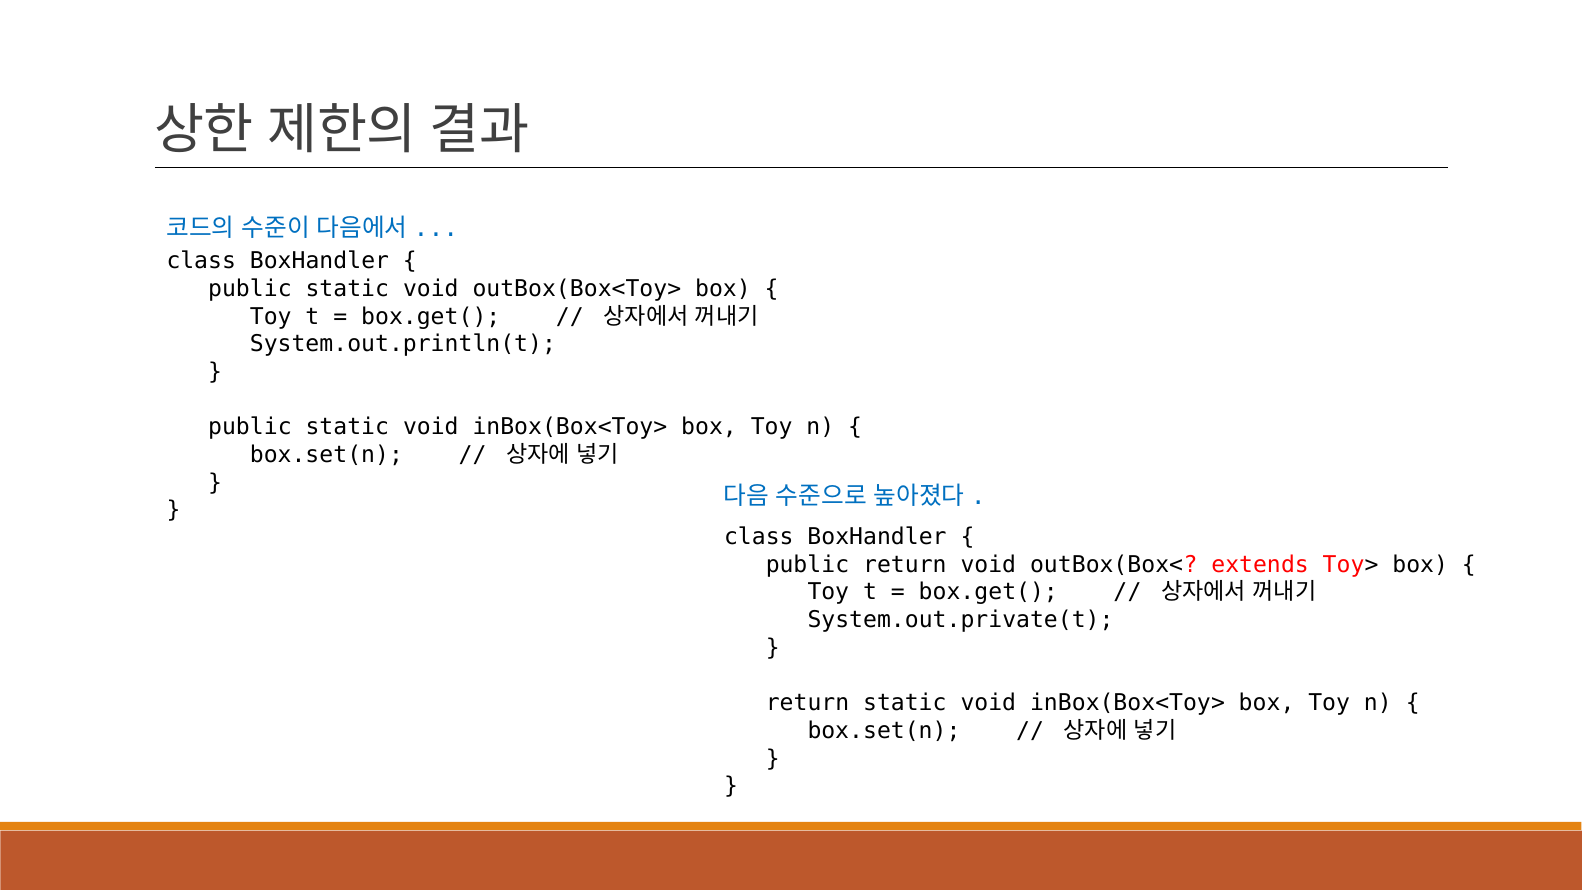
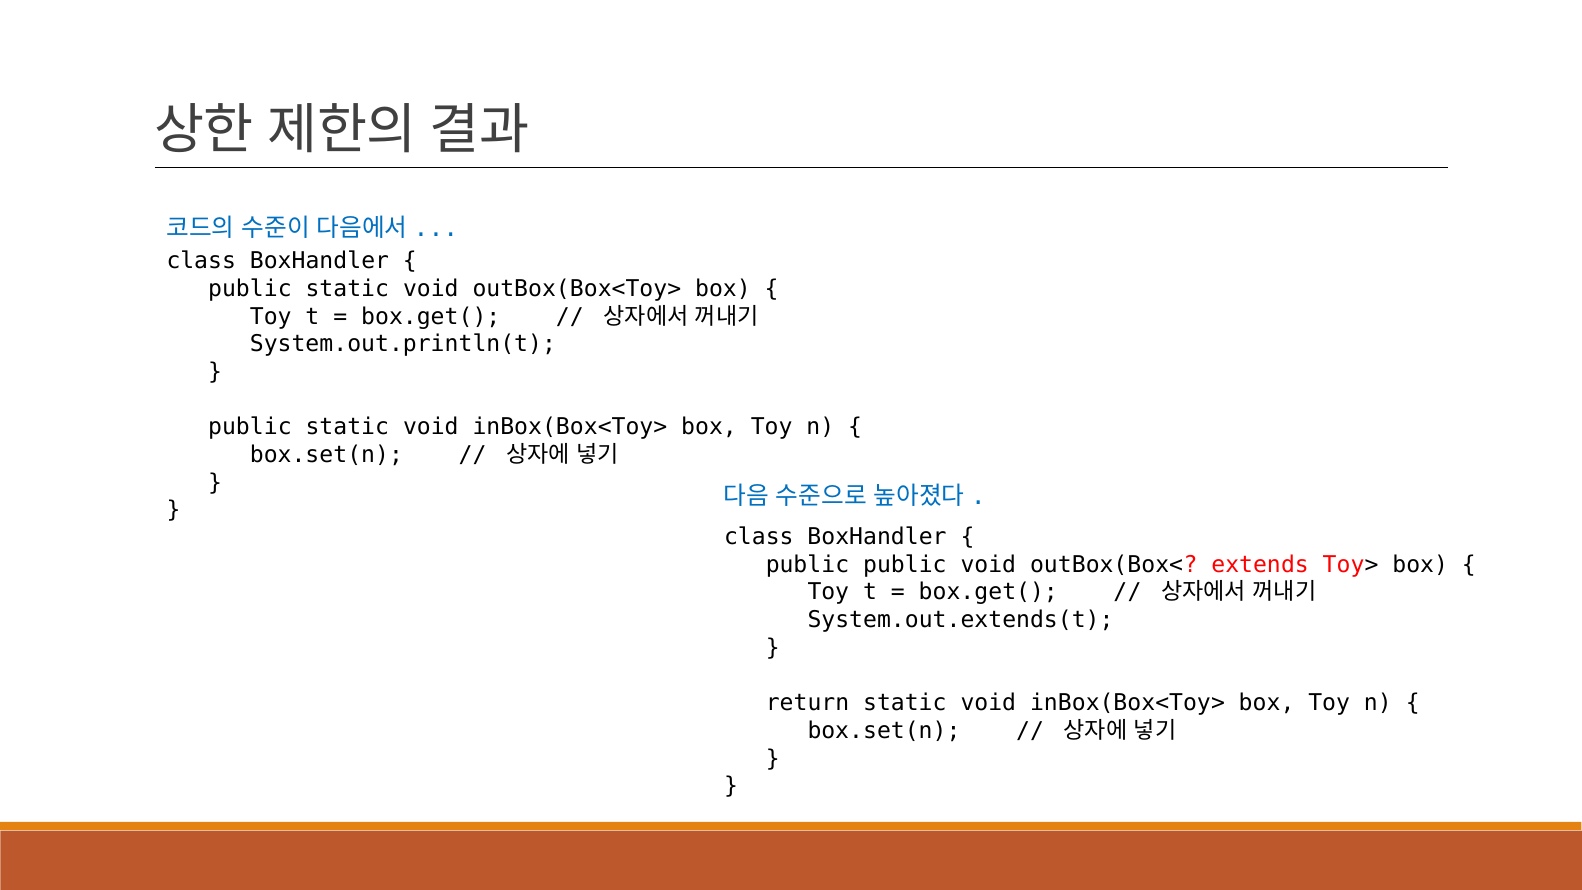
public return: return -> public (905, 565)
System.out.private(t: System.out.private(t -> System.out.extends(t (961, 620)
